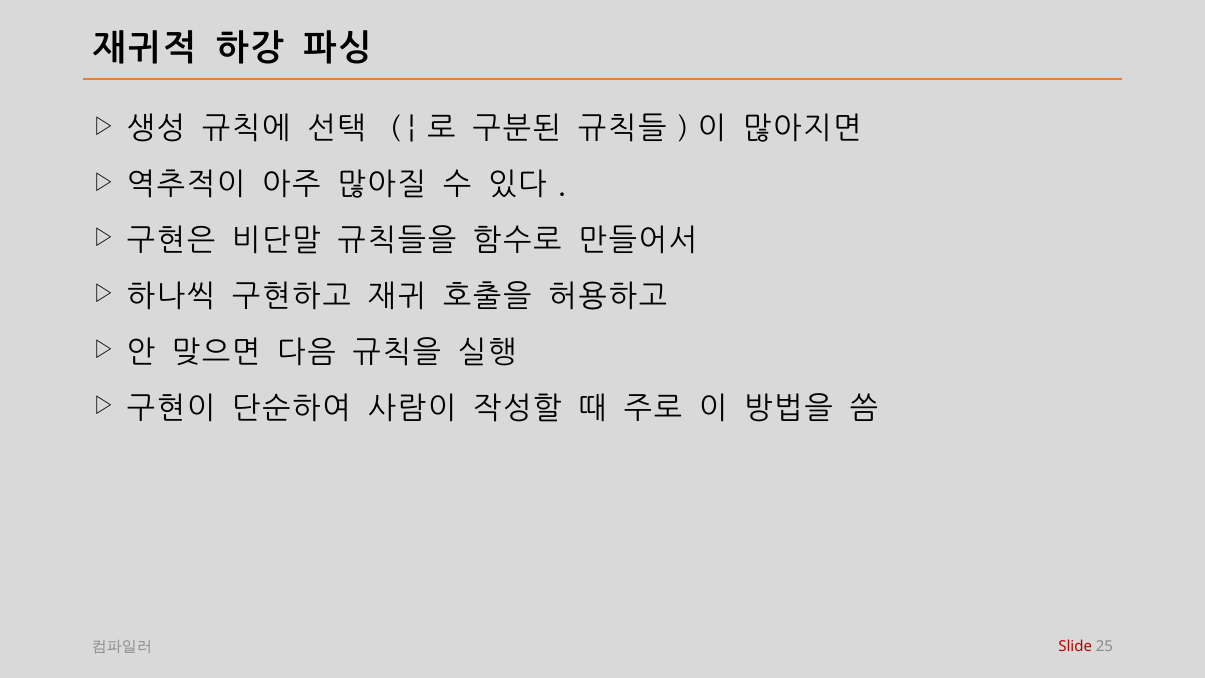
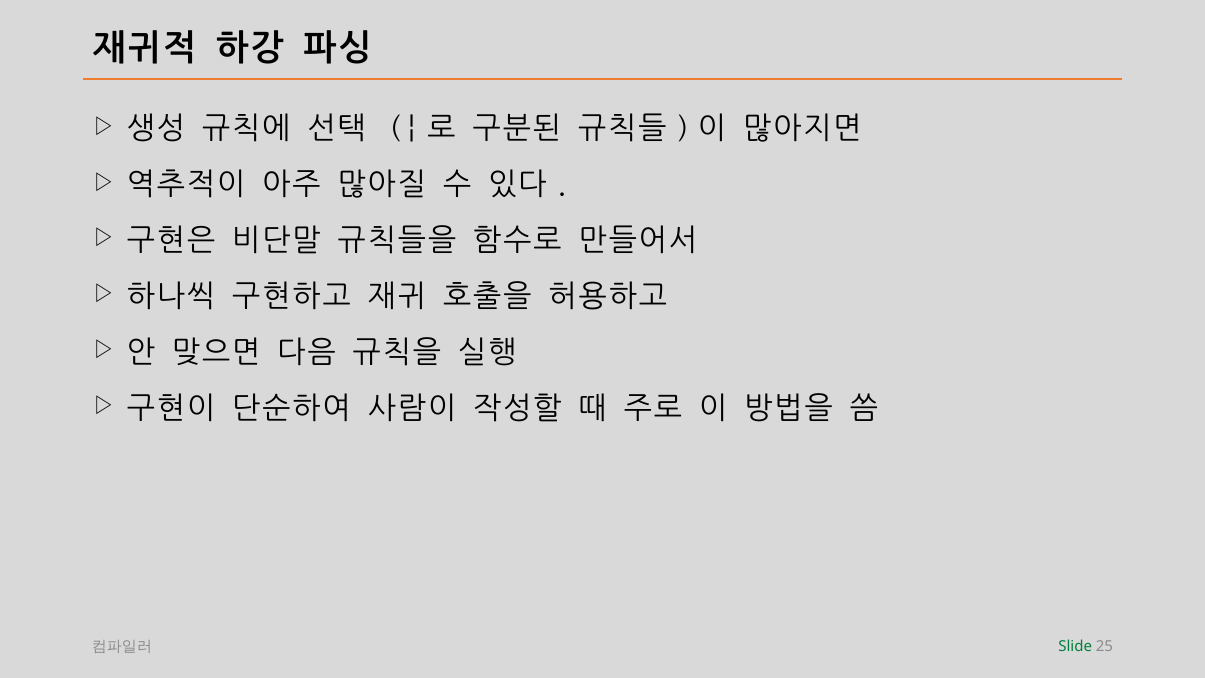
Slide colour: red -> green (1075, 646)
